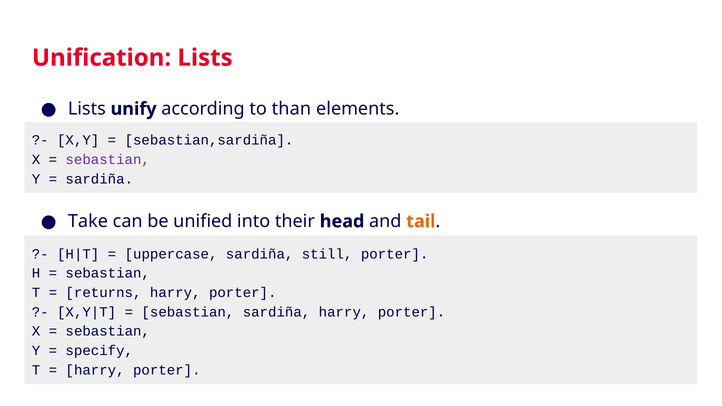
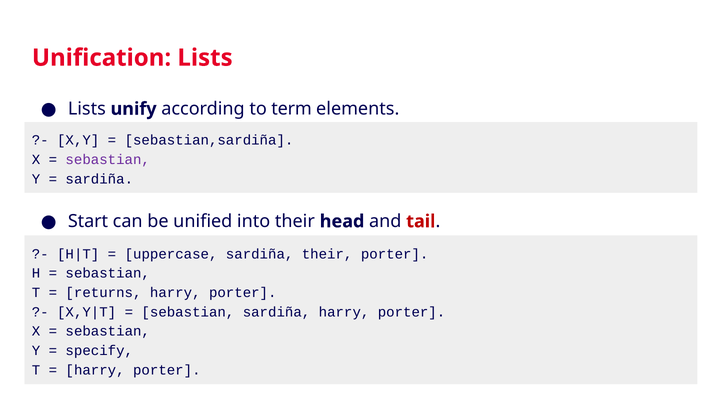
than: than -> term (292, 109)
Take: Take -> Start (88, 221)
tail colour: orange -> red (421, 221)
sardiña still: still -> their (327, 254)
